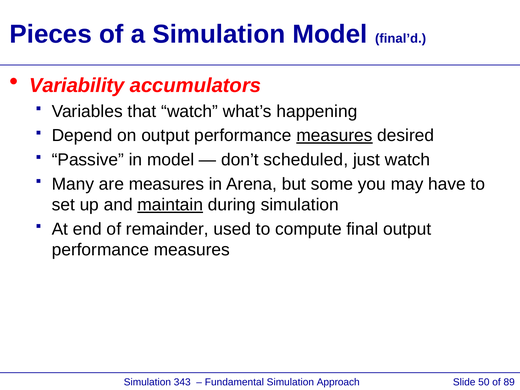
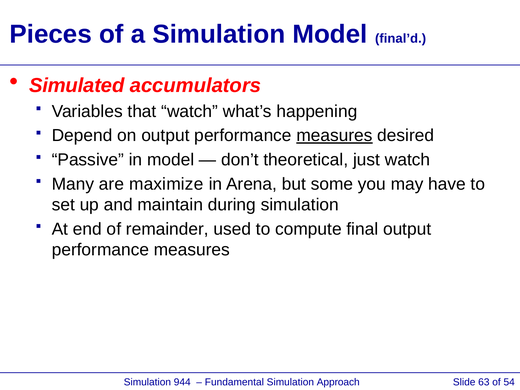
Variability: Variability -> Simulated (77, 85)
scheduled: scheduled -> theoretical (306, 160)
are measures: measures -> maximize (166, 184)
maintain underline: present -> none (170, 205)
343: 343 -> 944 (182, 382)
50: 50 -> 63 (484, 382)
89: 89 -> 54 (509, 382)
